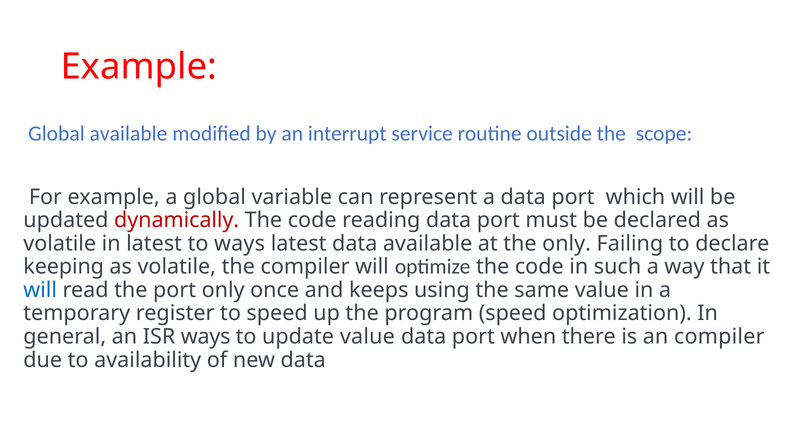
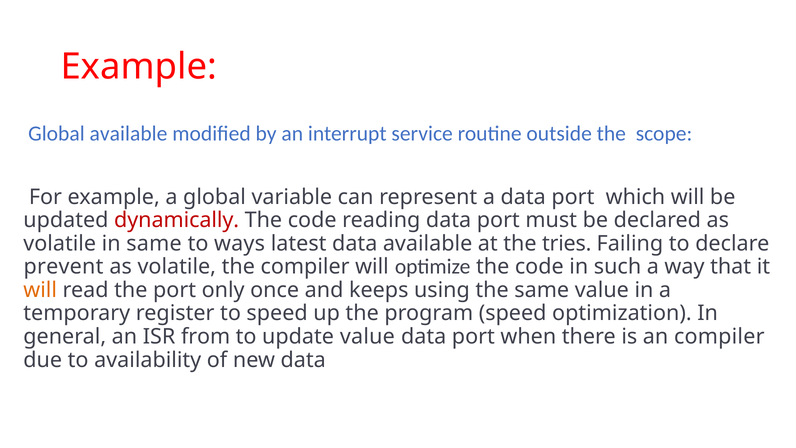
in latest: latest -> same (154, 243)
the only: only -> tries (567, 243)
keeping: keeping -> prevent (64, 267)
will colour: blue -> orange (40, 290)
ISR ways: ways -> from (206, 336)
